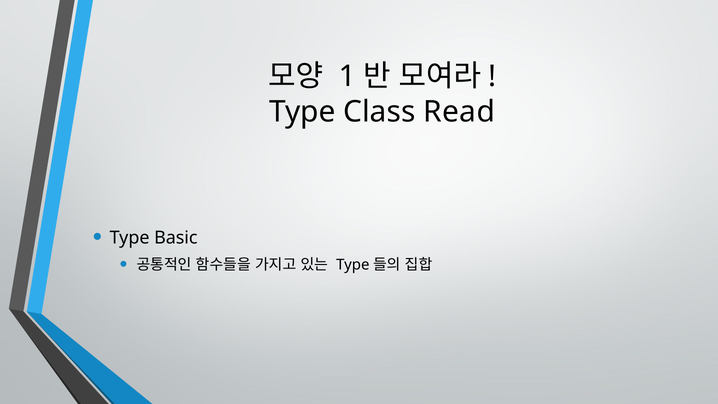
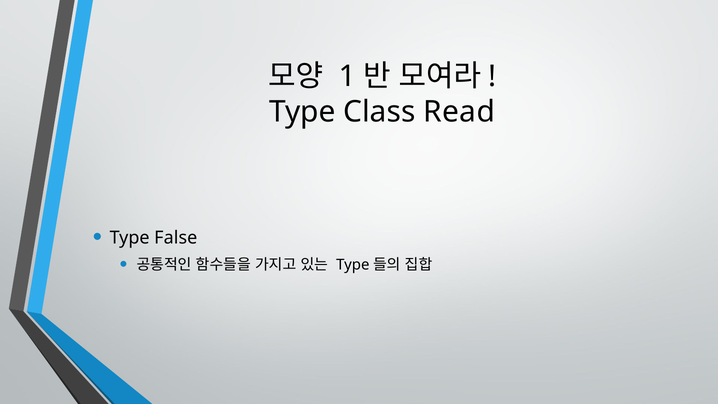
Basic: Basic -> False (176, 238)
